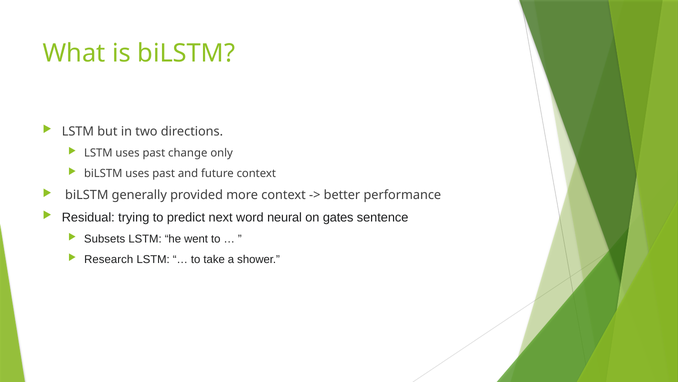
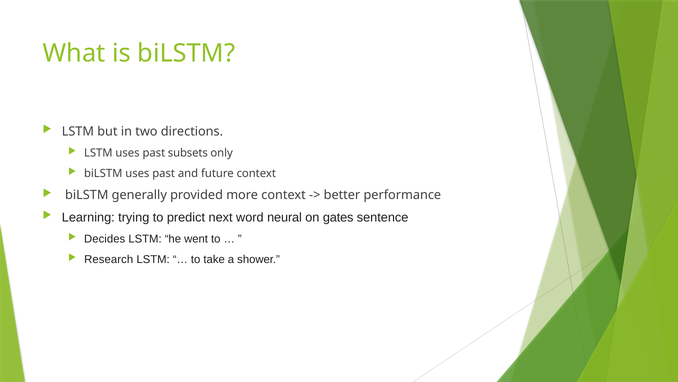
change: change -> subsets (188, 153)
Residual: Residual -> Learning (88, 217)
Subsets: Subsets -> Decides (105, 238)
